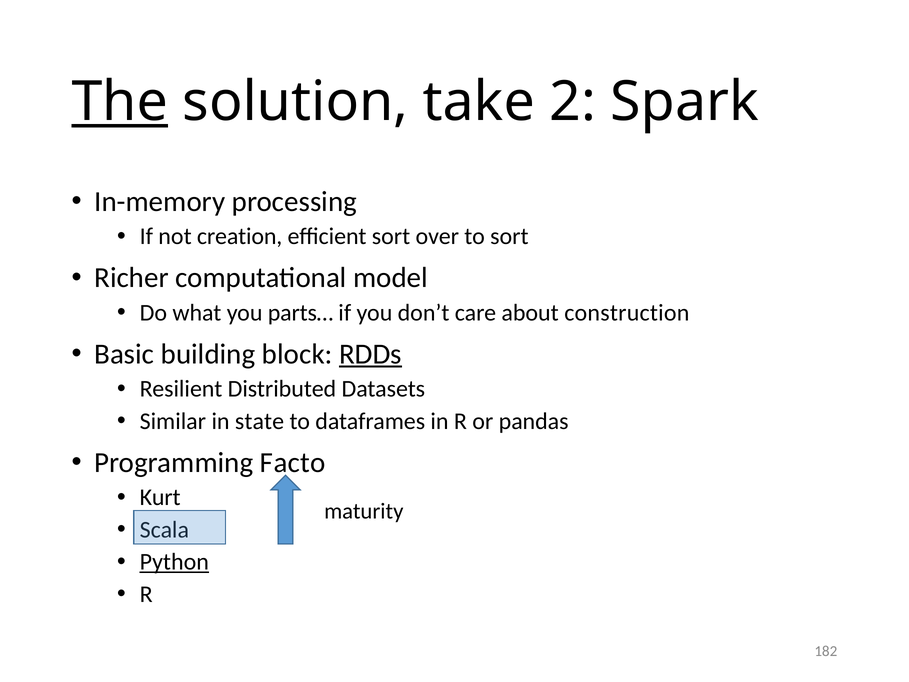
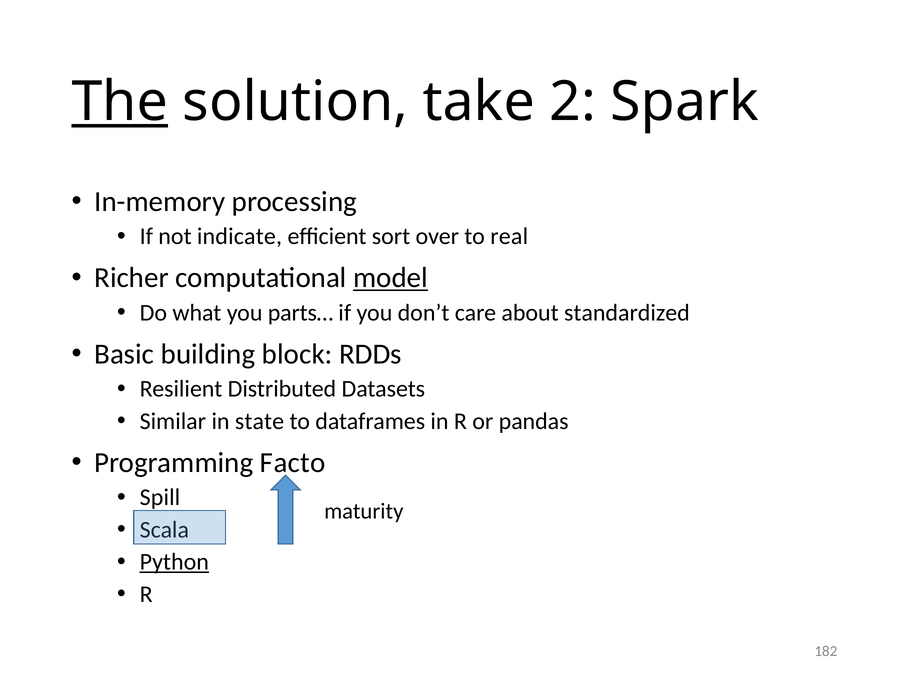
creation: creation -> indicate (239, 236)
to sort: sort -> real (509, 236)
model underline: none -> present (391, 278)
construction: construction -> standardized (627, 313)
RDDs underline: present -> none (370, 354)
Kurt: Kurt -> Spill (160, 497)
